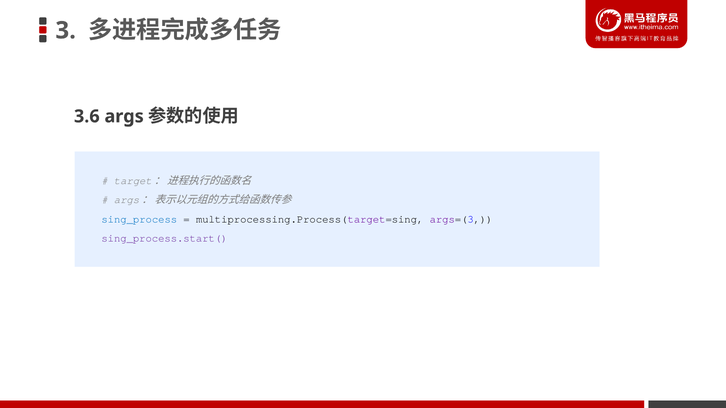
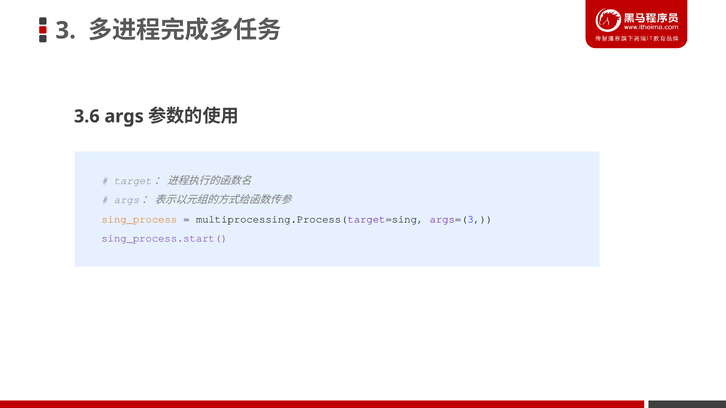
sing_process colour: blue -> orange (139, 219)
